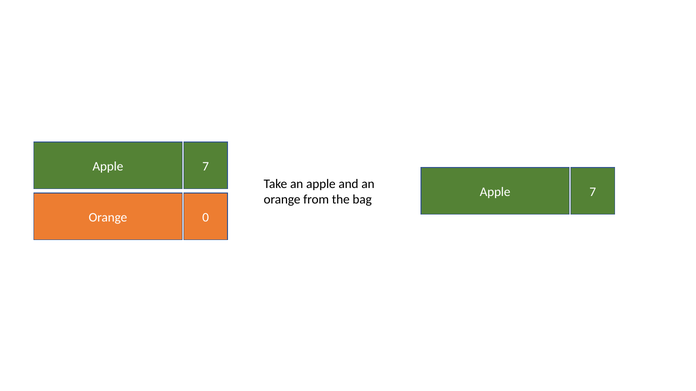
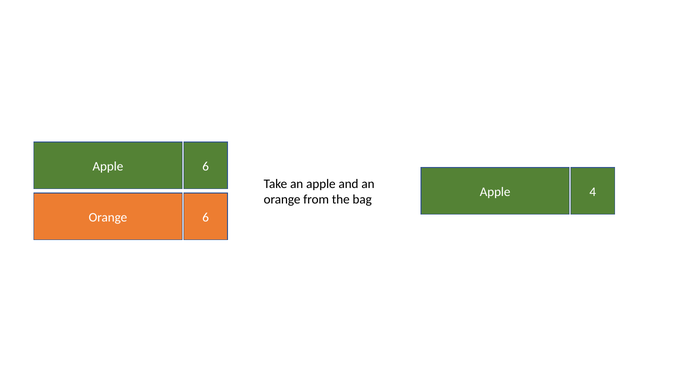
7: 7 -> 6 (206, 166)
7: 7 -> 4 (593, 192)
Orange 0: 0 -> 6 (206, 218)
